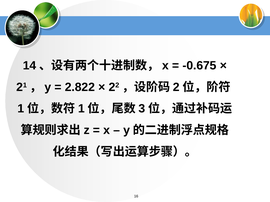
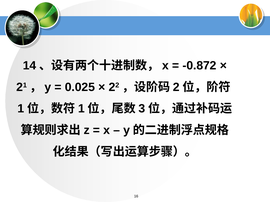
-0.675: -0.675 -> -0.872 (199, 66)
2.822: 2.822 -> 0.025 (80, 87)
